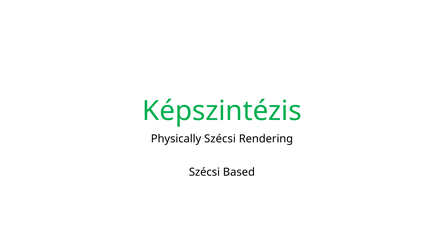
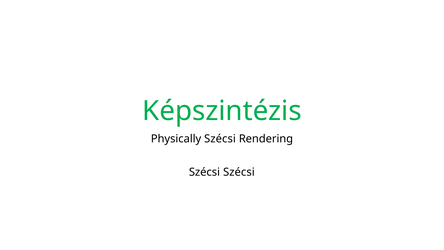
Szécsi Based: Based -> Szécsi (239, 172)
